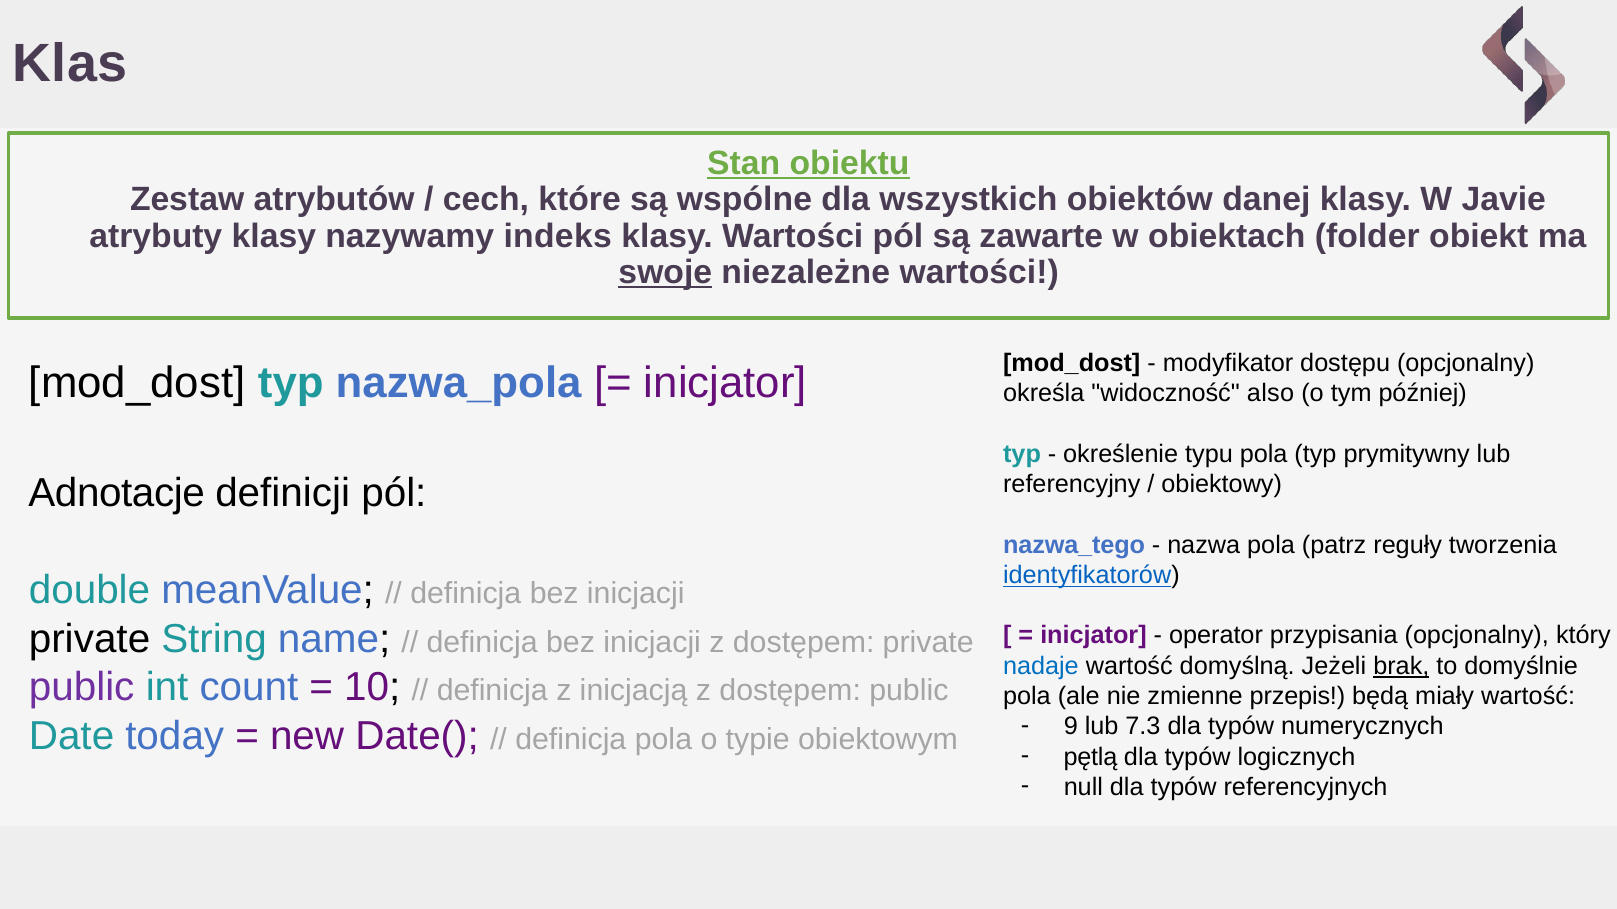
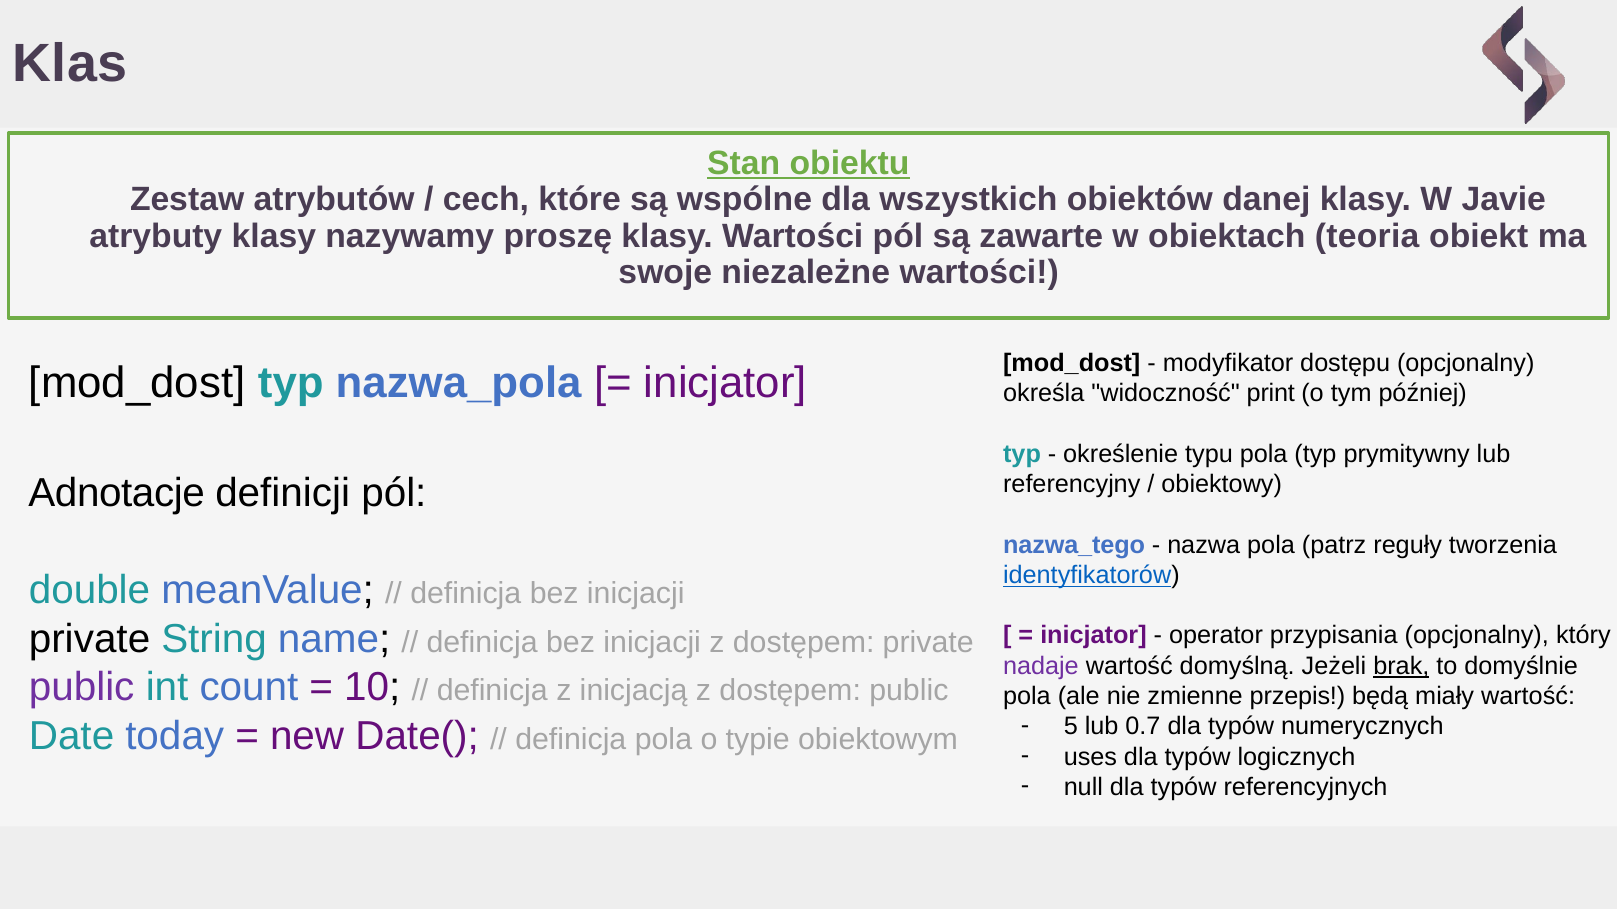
indeks: indeks -> proszę (558, 236)
folder: folder -> teoria (1367, 236)
swoje underline: present -> none (665, 273)
also: also -> print (1271, 393)
nadaje colour: blue -> purple (1041, 666)
9: 9 -> 5 (1071, 727)
7.3: 7.3 -> 0.7 (1143, 727)
pętlą: pętlą -> uses (1090, 757)
